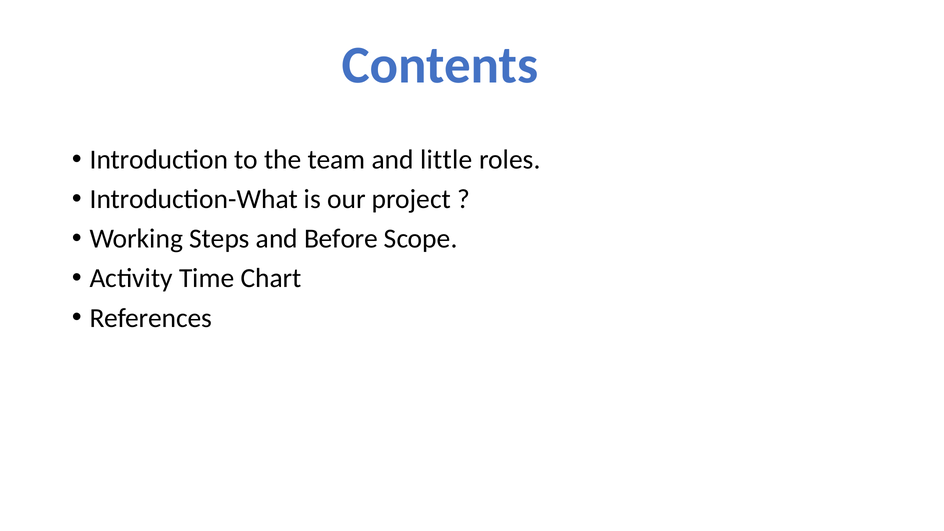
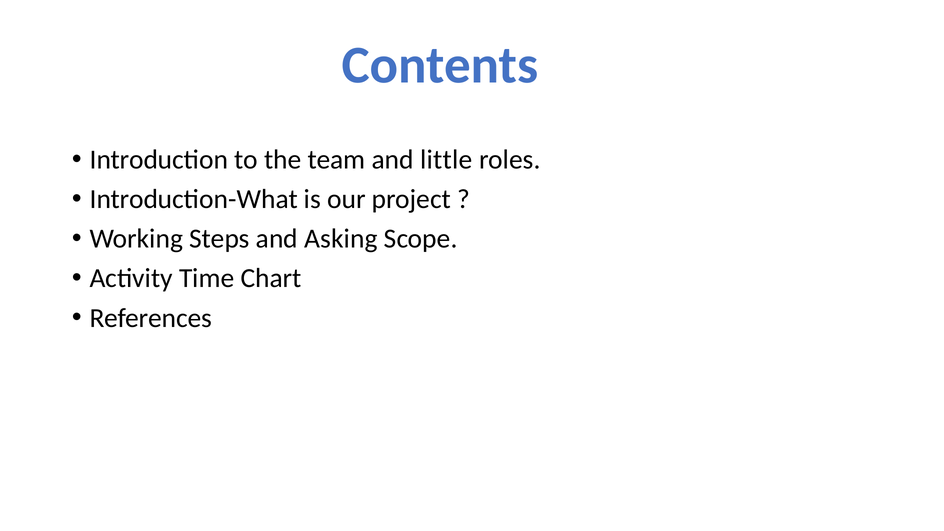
Before: Before -> Asking (341, 239)
